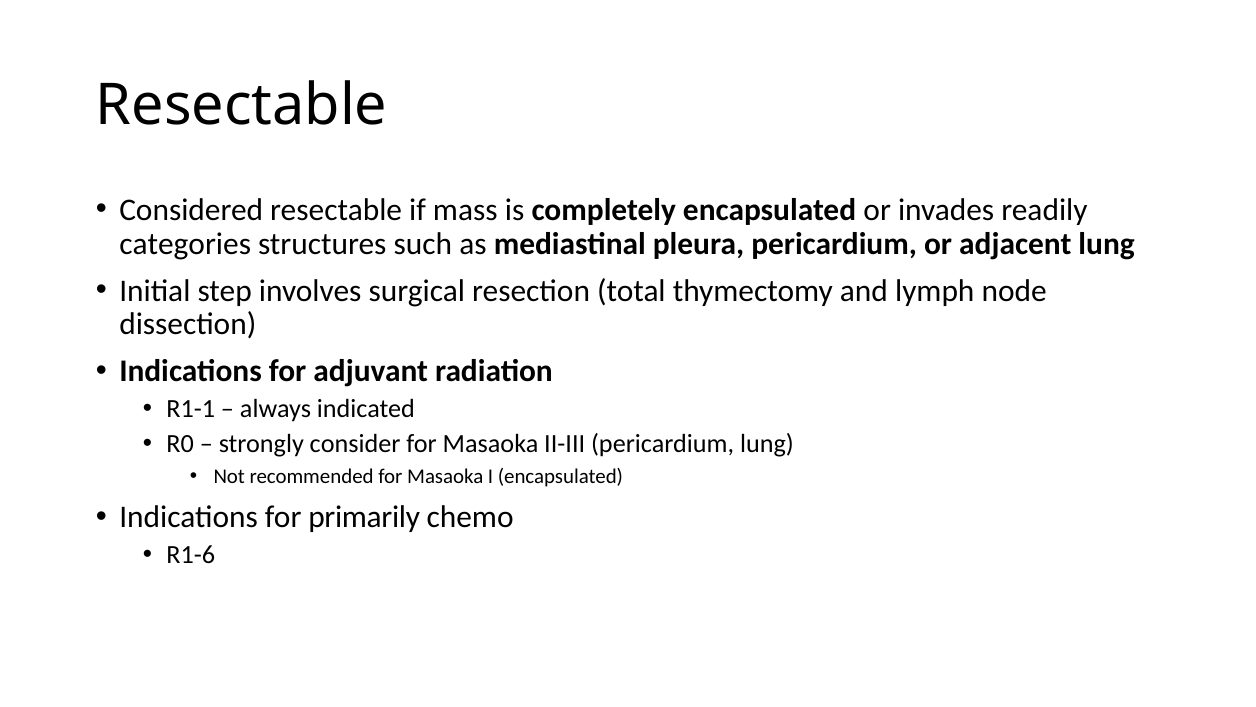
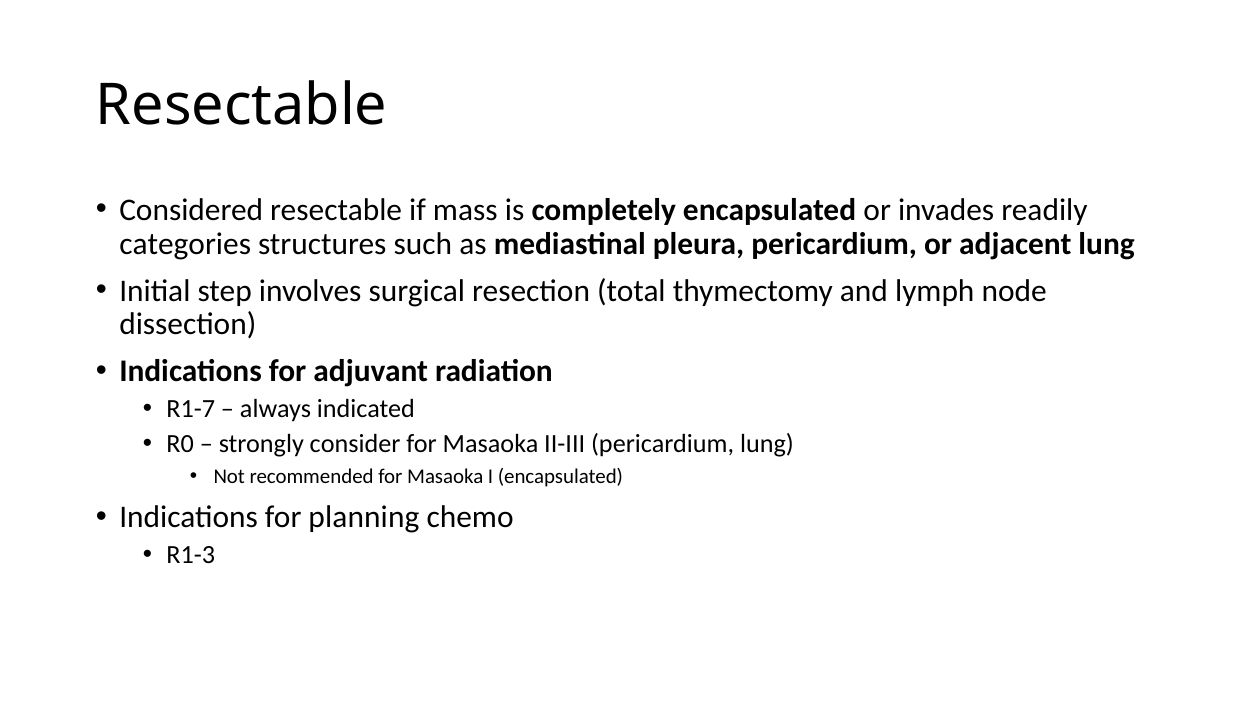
R1-1: R1-1 -> R1-7 (191, 409)
primarily: primarily -> planning (364, 517)
R1-6: R1-6 -> R1-3 (191, 555)
